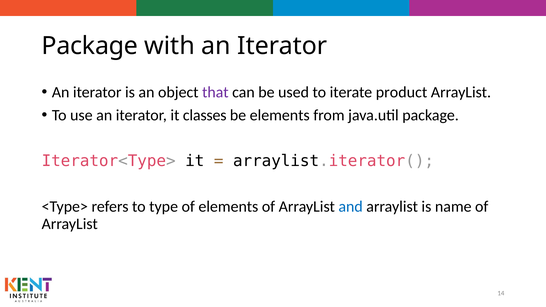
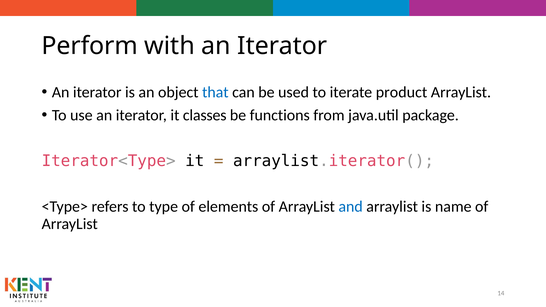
Package: Package -> Perform (90, 46)
that colour: purple -> blue (215, 92)
be elements: elements -> functions (280, 115)
